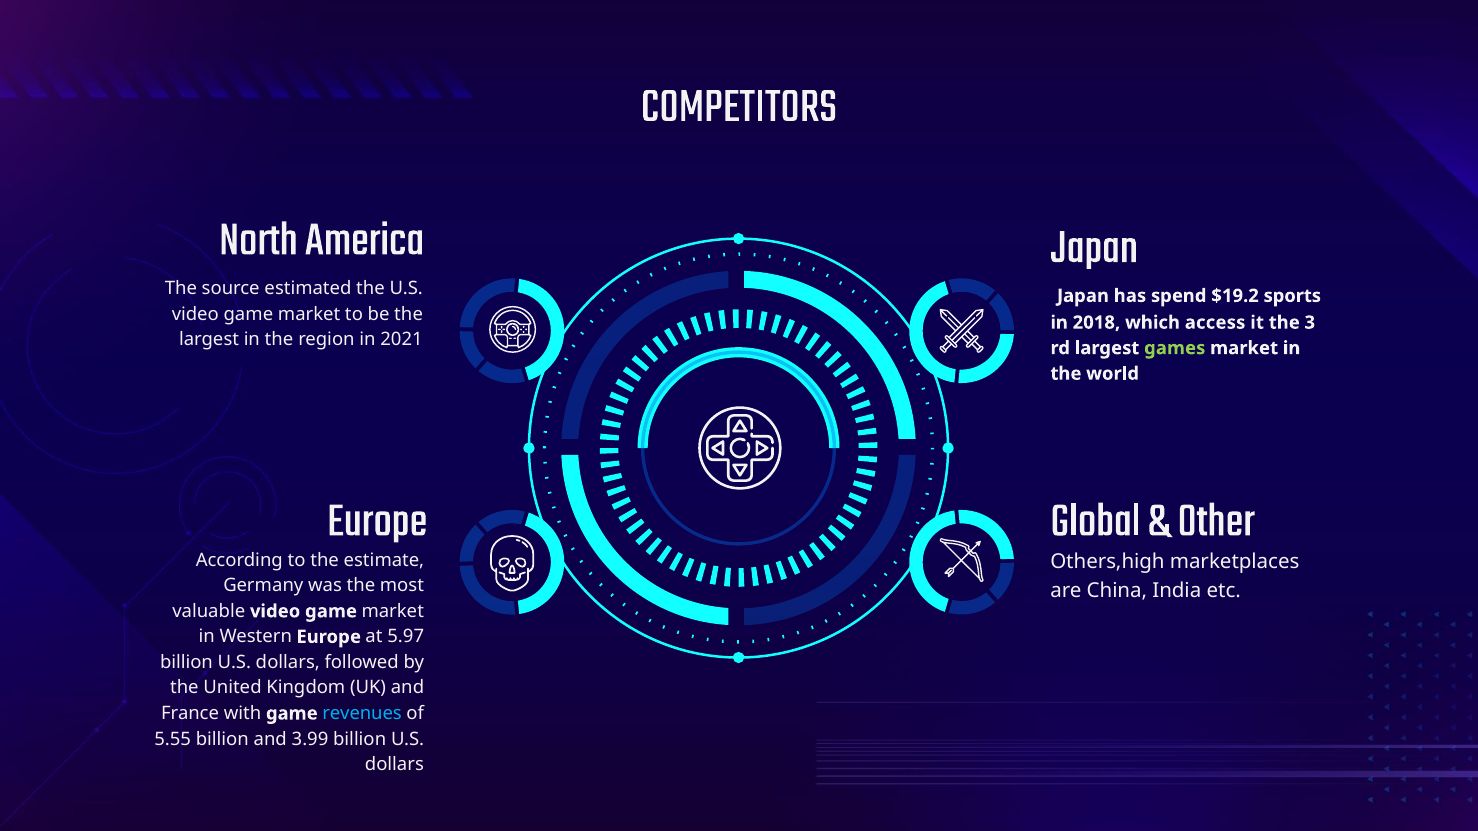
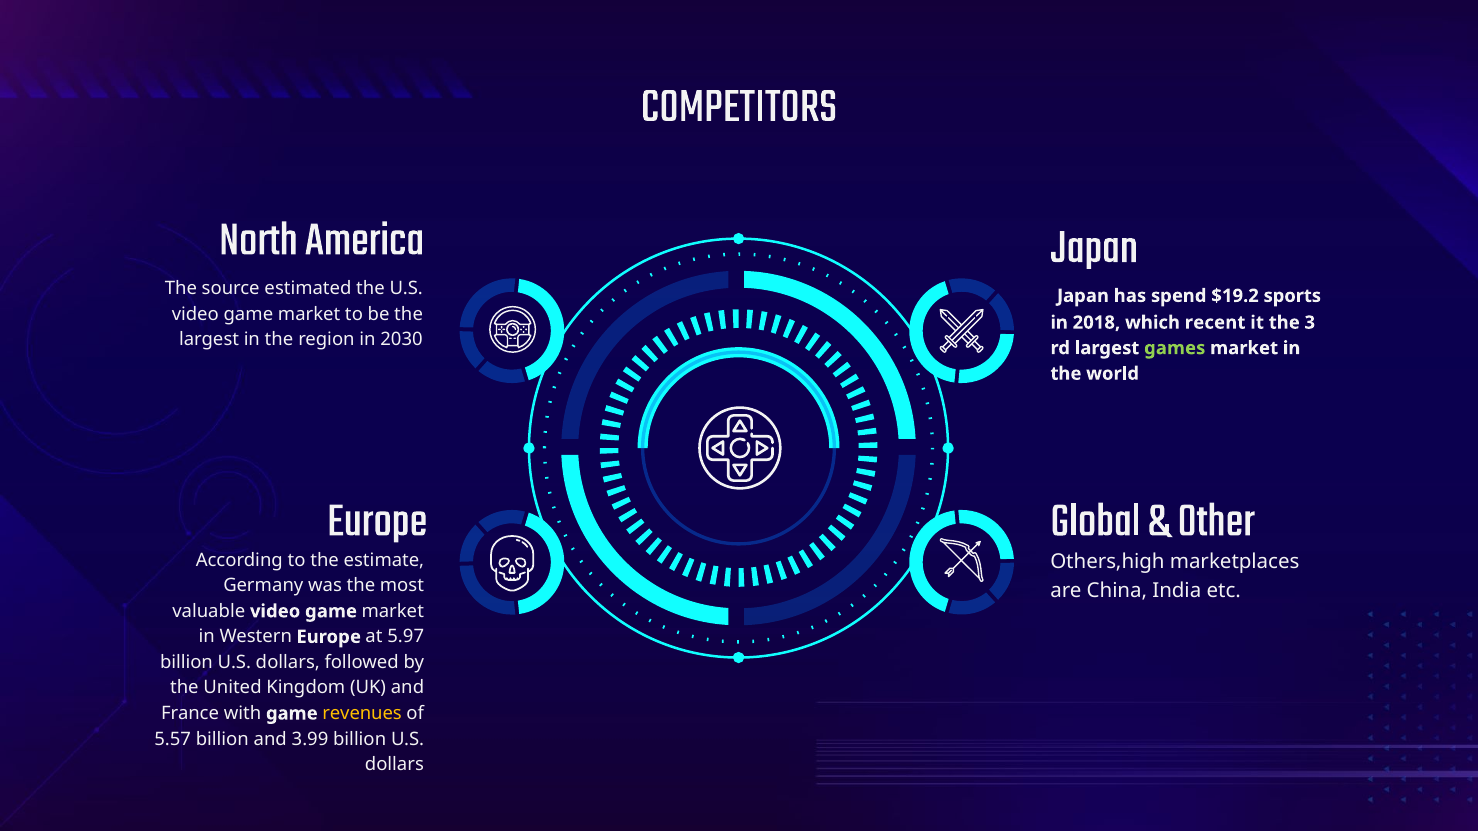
access: access -> recent (1215, 323)
2021: 2021 -> 2030 (402, 340)
revenues colour: light blue -> yellow (362, 714)
5.55: 5.55 -> 5.57 (173, 739)
